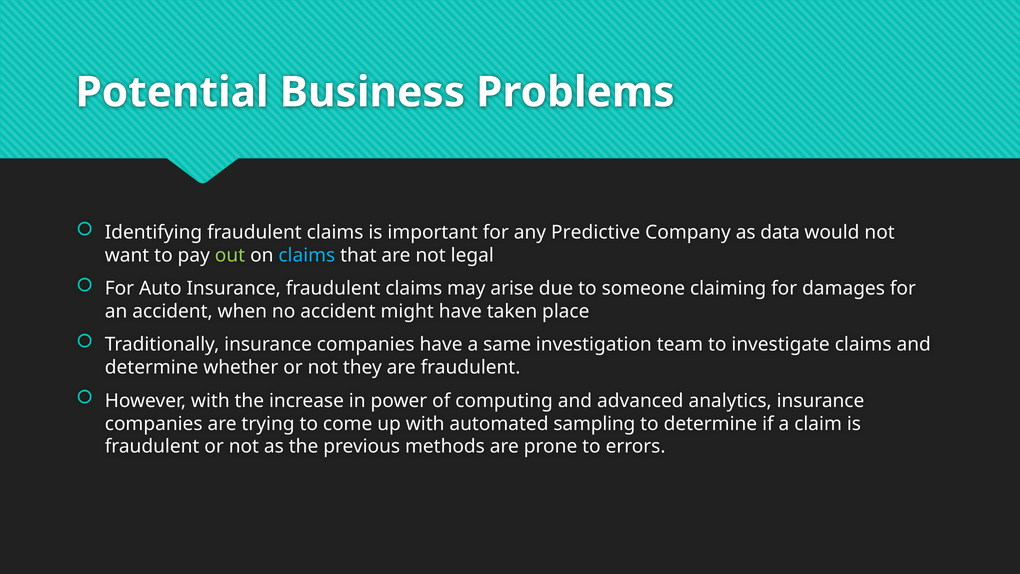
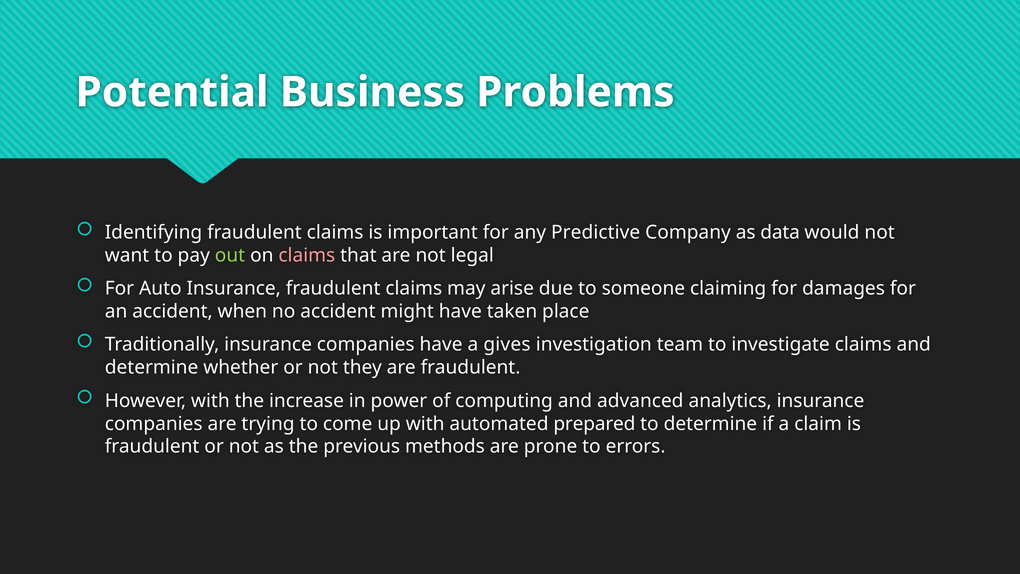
claims colour: light blue -> pink (307, 255)
same: same -> gives (507, 344)
sampling: sampling -> prepared (594, 423)
